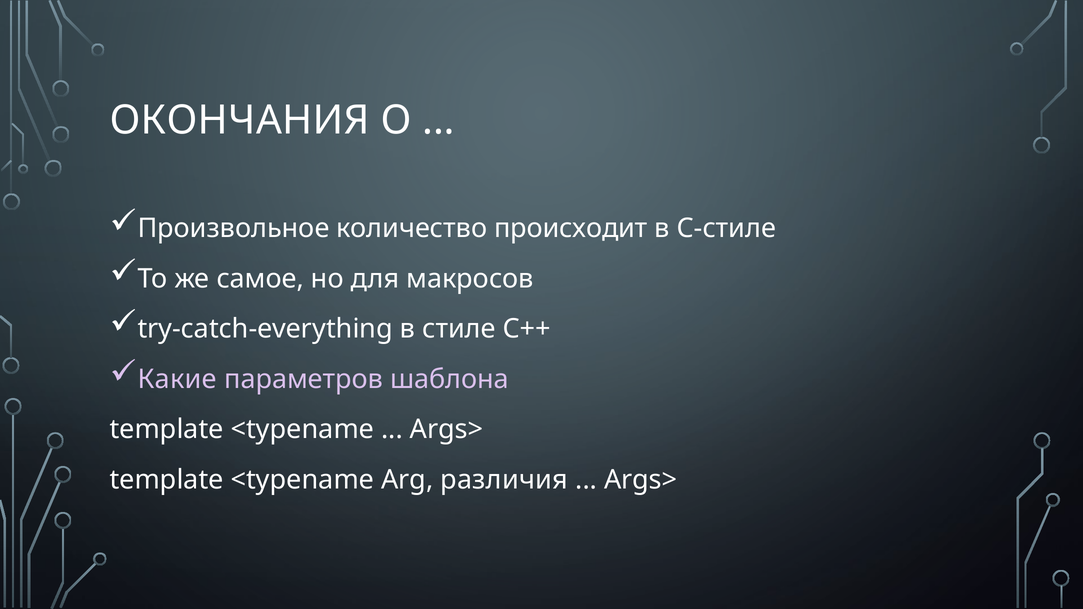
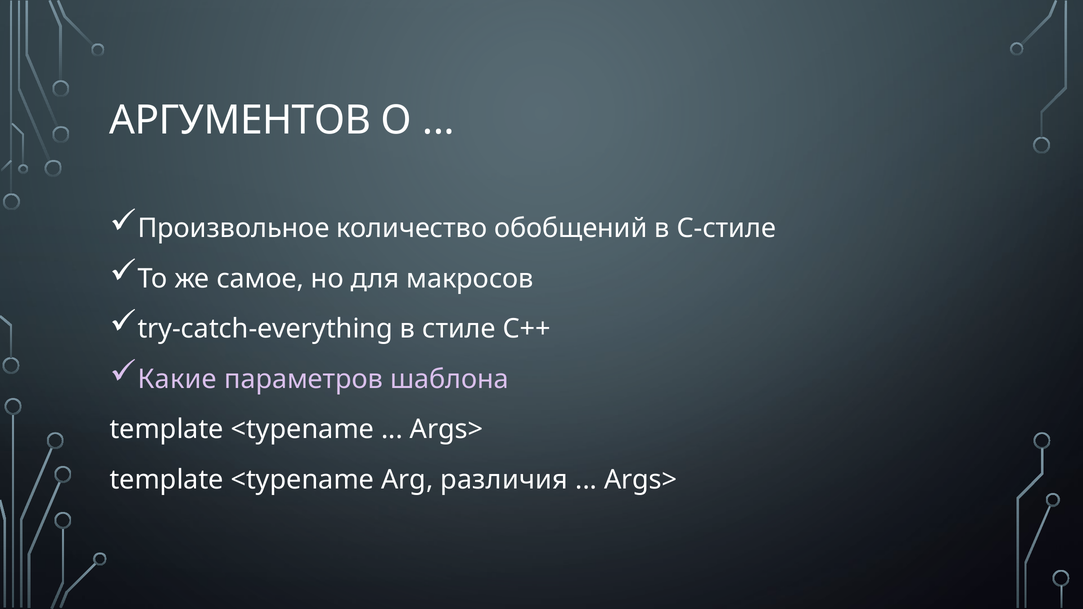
ОКОНЧАНИЯ: ОКОНЧАНИЯ -> АРГУМЕНТОВ (240, 120)
происходит: происходит -> обобщений (571, 229)
